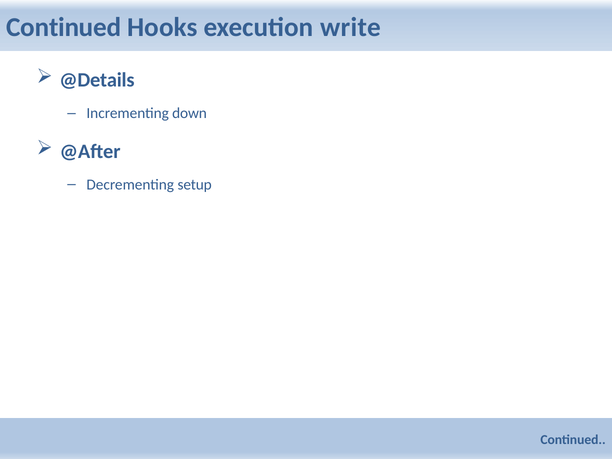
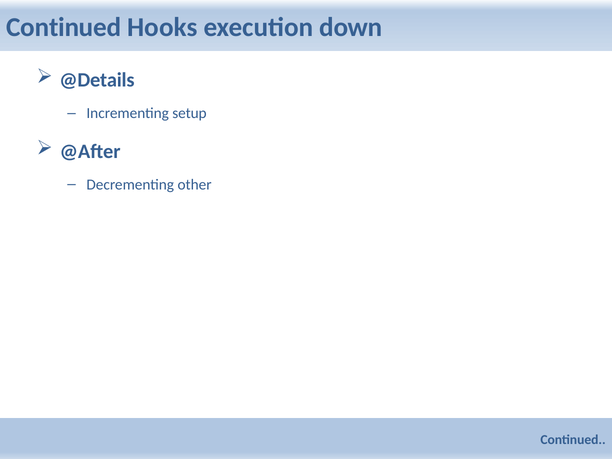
write: write -> down (351, 27)
down: down -> setup (189, 113)
setup: setup -> other (195, 185)
